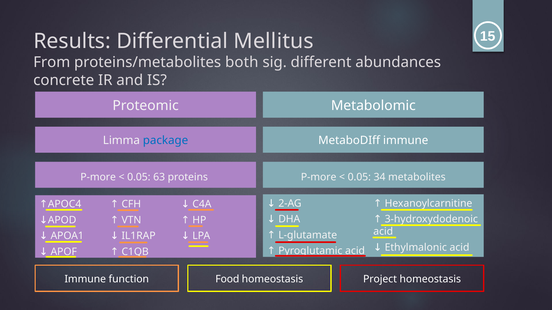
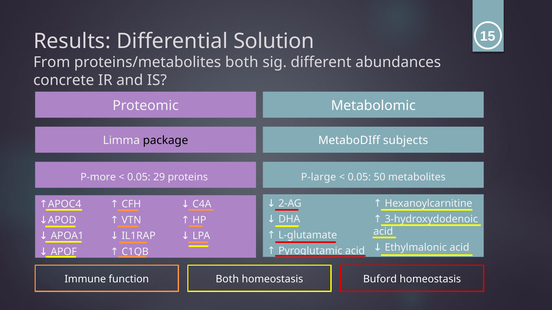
Mellitus: Mellitus -> Solution (274, 41)
package colour: blue -> black (166, 141)
MetaboDIff immune: immune -> subjects (406, 141)
63: 63 -> 29 (159, 177)
proteins P-more: P-more -> P-large (319, 177)
34: 34 -> 50 (380, 177)
Food: Food -> Both (227, 279)
Project: Project -> Buford (380, 279)
